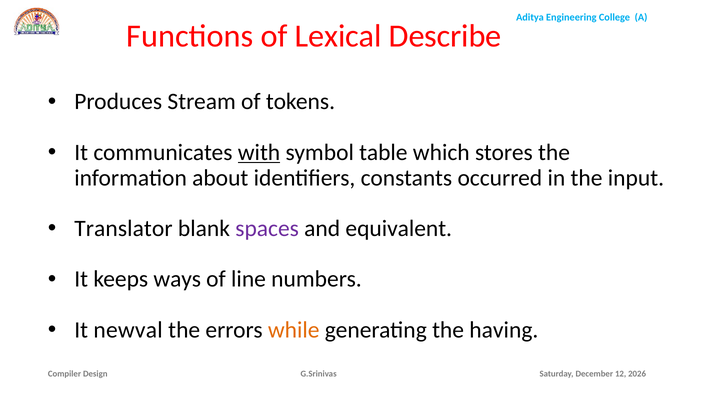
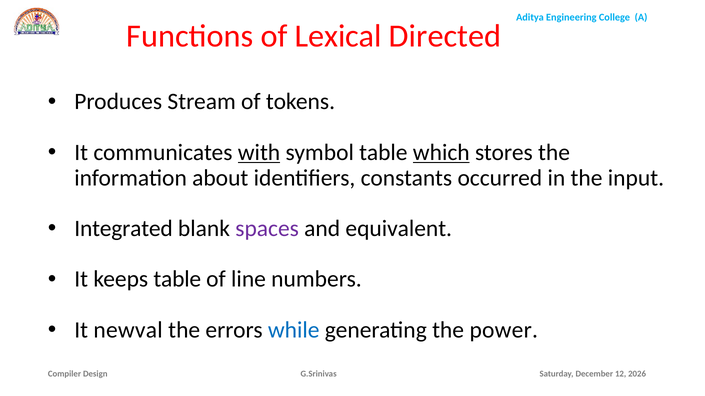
Describe: Describe -> Directed (445, 36)
which underline: none -> present (441, 153)
Translator: Translator -> Integrated (124, 229)
keeps ways: ways -> table (177, 280)
while colour: orange -> blue (294, 330)
having: having -> power (504, 330)
